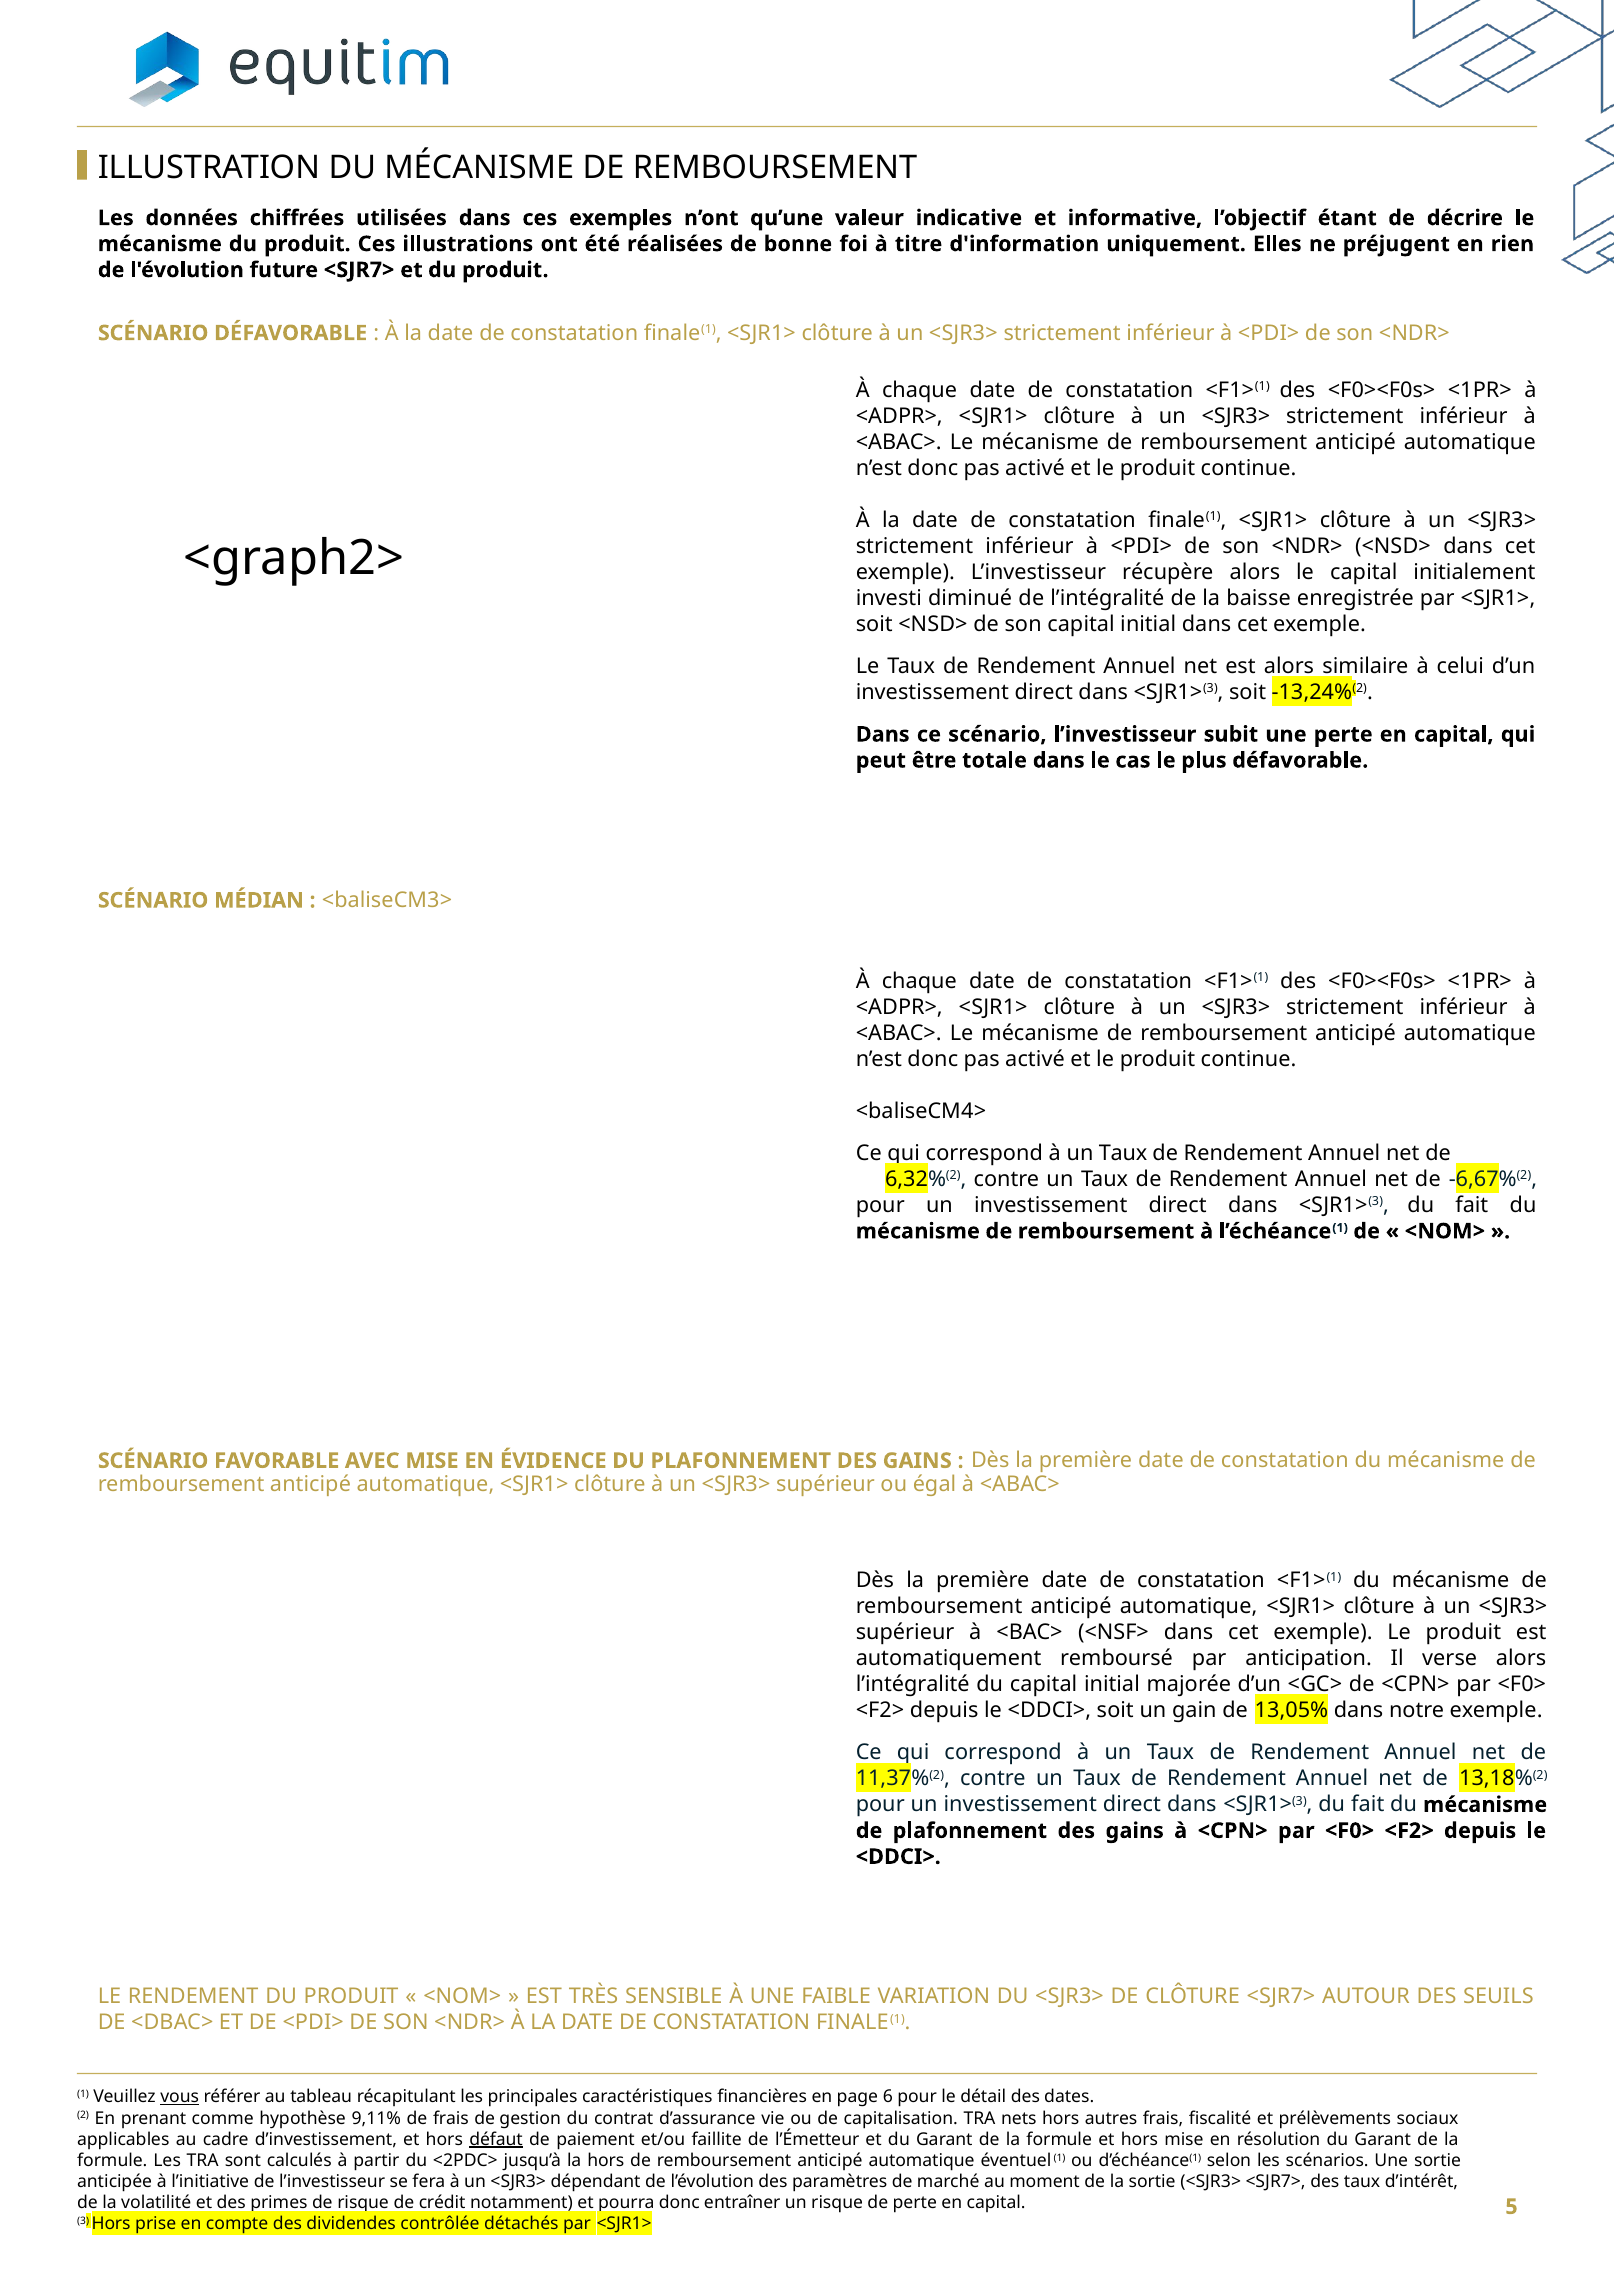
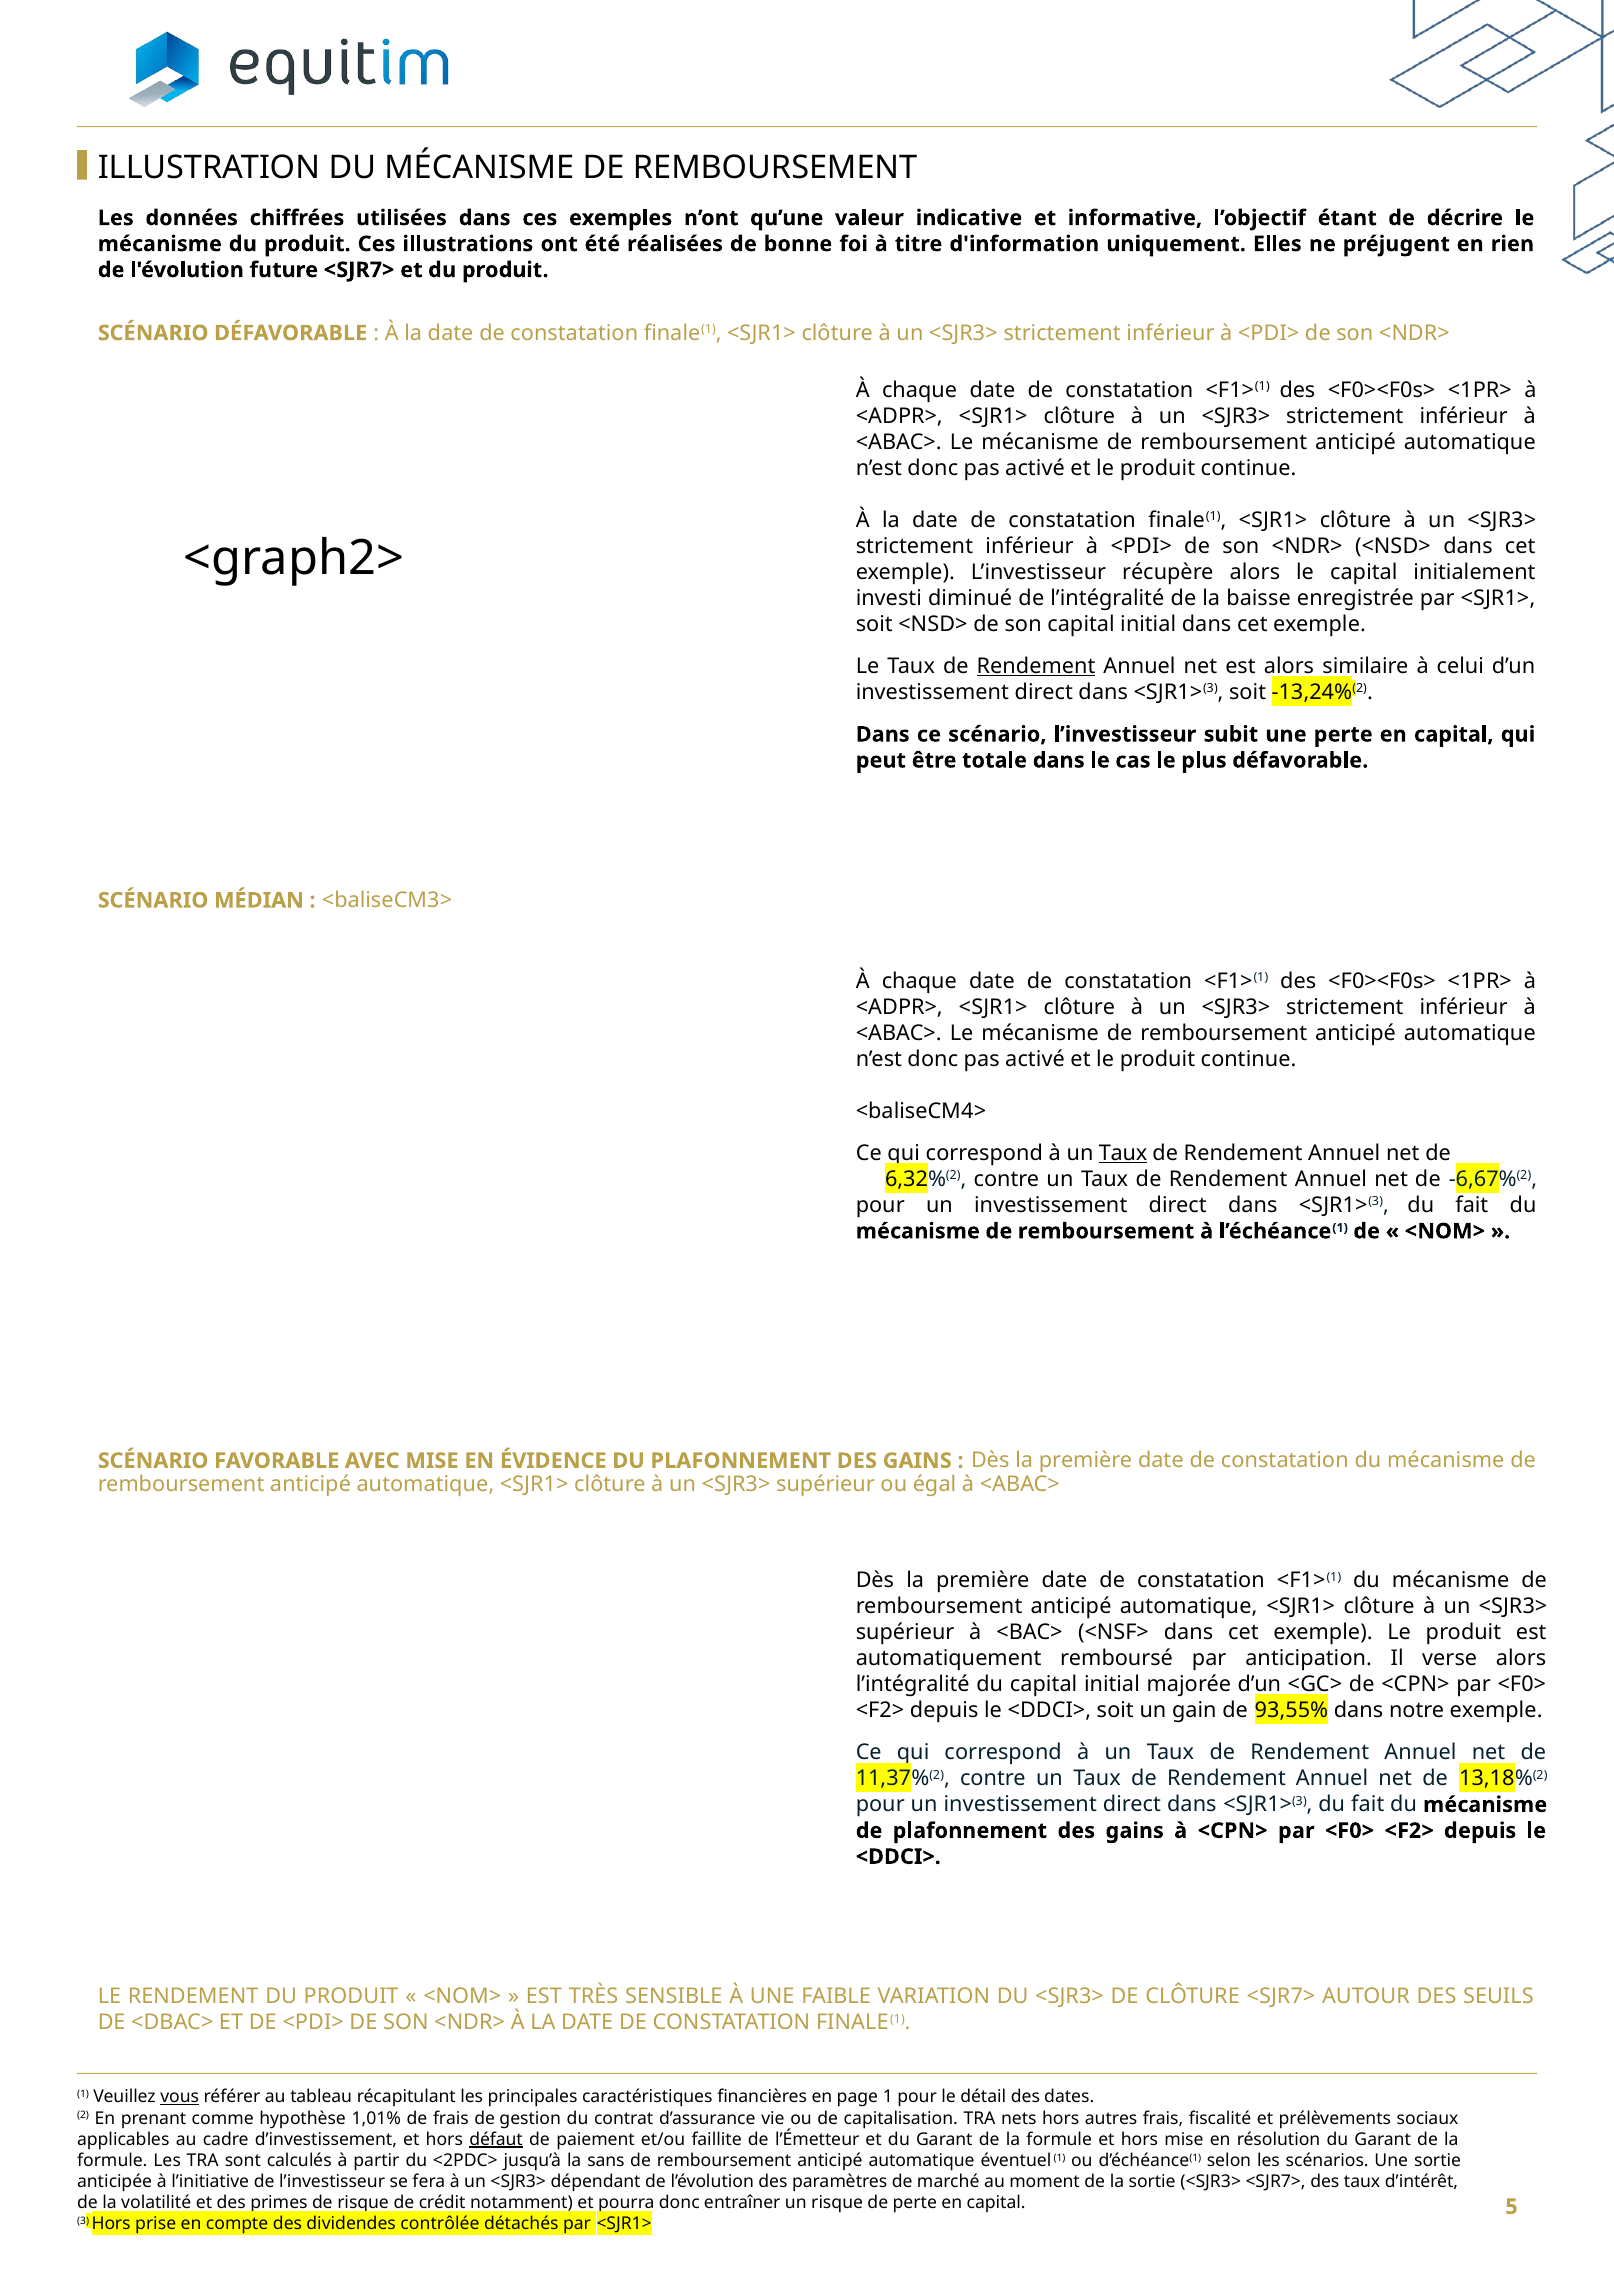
Rendement underline: none -> present (1036, 666)
Taux underline: none -> present (1123, 1153)
13,05%: 13,05% -> 93,55% (1291, 1710)
page 6: 6 -> 1 (888, 2097)
9,11%: 9,11% -> 1,01% (376, 2118)
la hors: hors -> sans (606, 2160)
